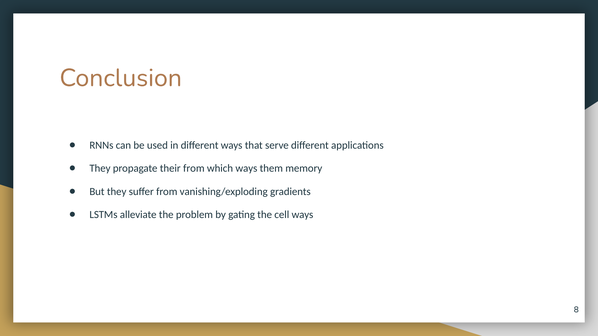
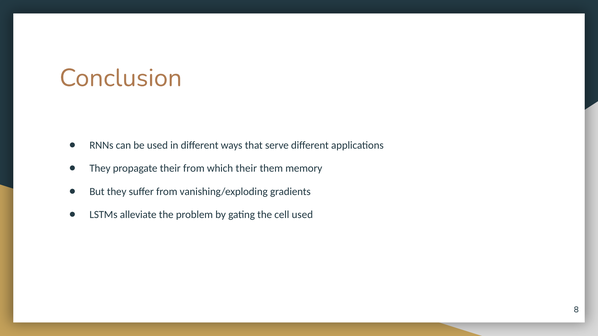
which ways: ways -> their (246, 169)
cell ways: ways -> used (302, 215)
